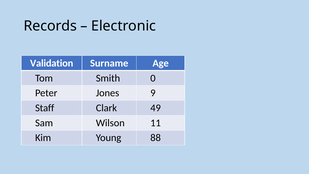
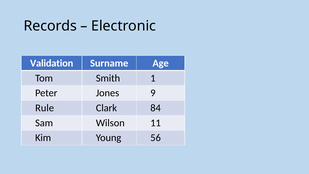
0: 0 -> 1 (153, 78)
Staff: Staff -> Rule (45, 108)
49: 49 -> 84 (156, 108)
88: 88 -> 56 (156, 138)
